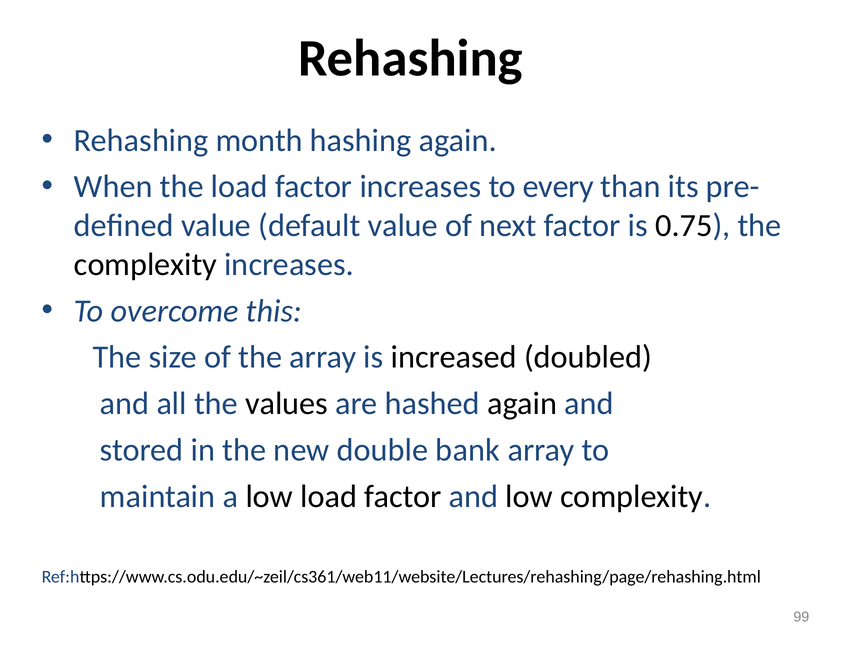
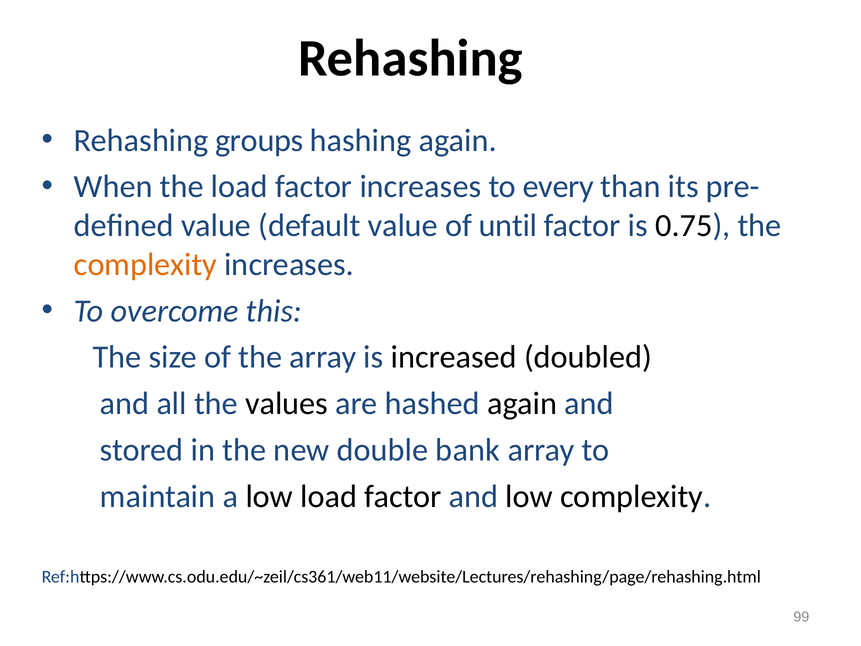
month: month -> groups (259, 140)
next: next -> until (508, 226)
complexity colour: black -> orange (145, 264)
